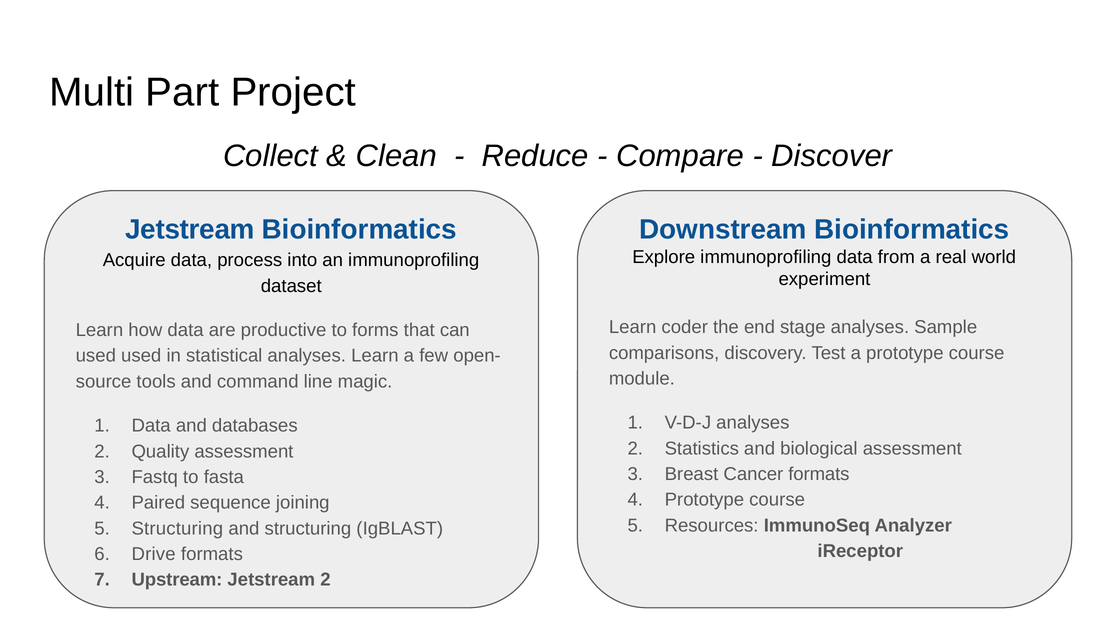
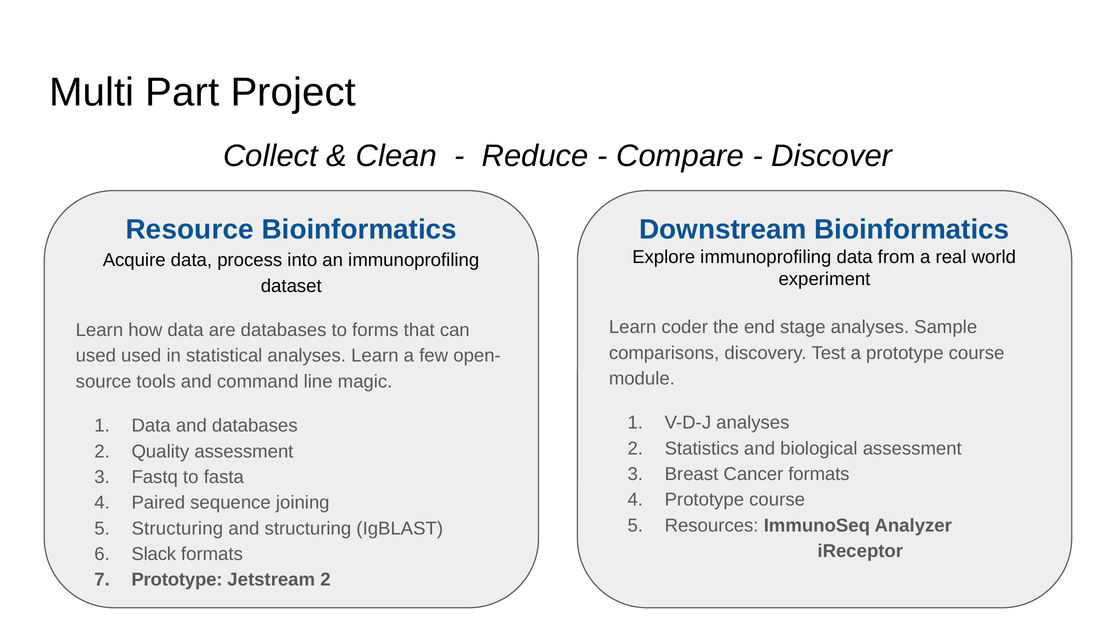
Jetstream: Jetstream -> Resource (190, 230)
are productive: productive -> databases (284, 330)
Drive: Drive -> Slack (154, 554)
Upstream: Upstream -> Prototype (177, 580)
